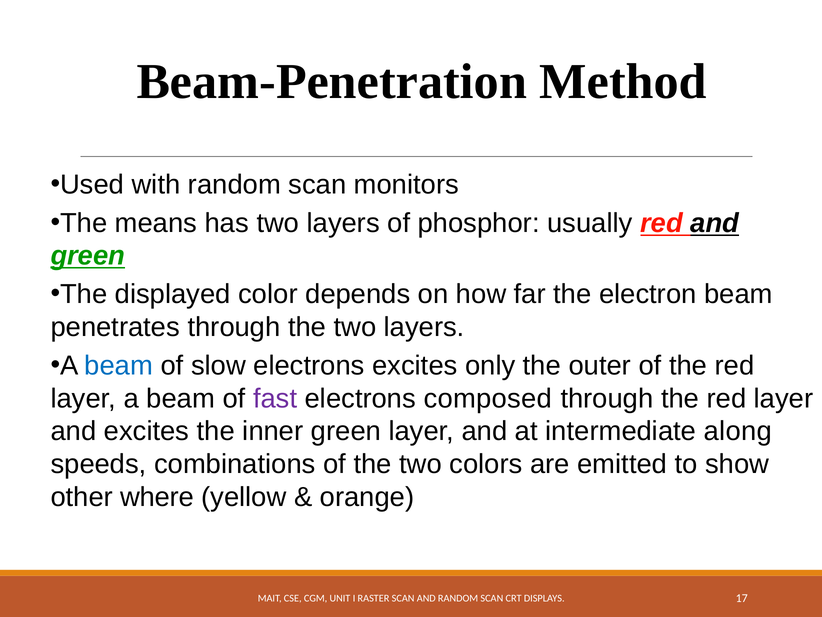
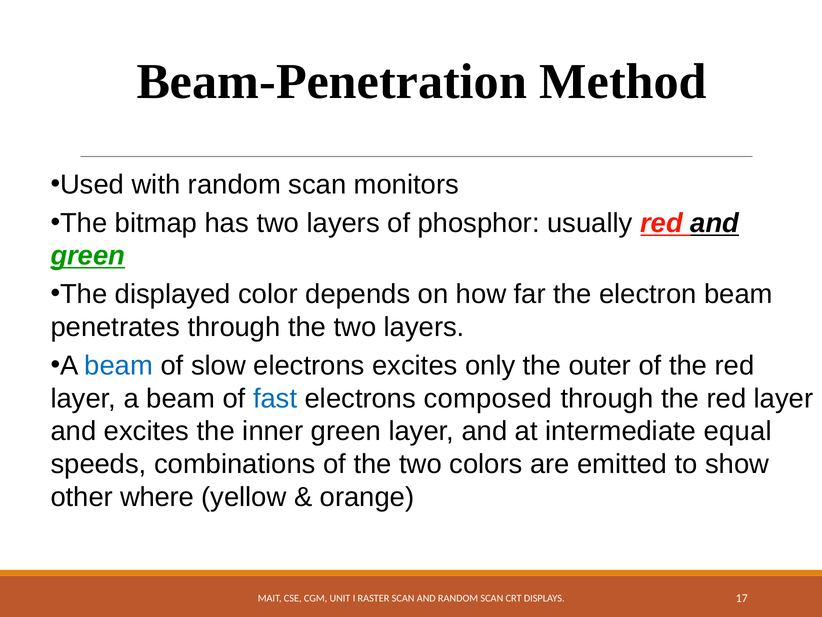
means: means -> bitmap (156, 223)
fast colour: purple -> blue (275, 398)
along: along -> equal (738, 431)
